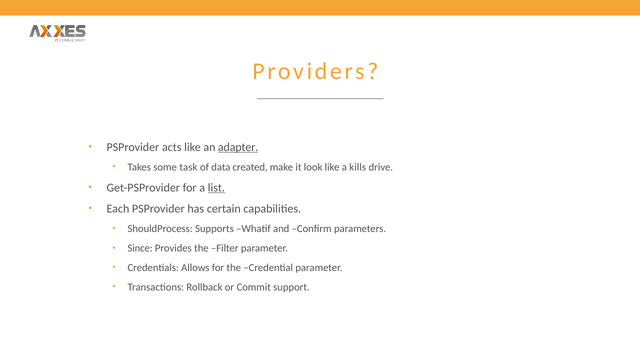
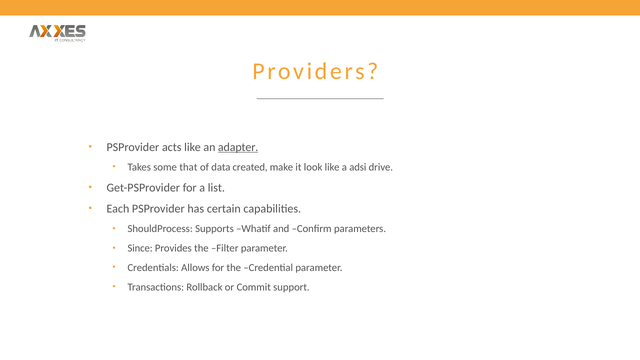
task: task -> that (188, 167)
kills: kills -> adsi (358, 167)
list underline: present -> none (216, 188)
